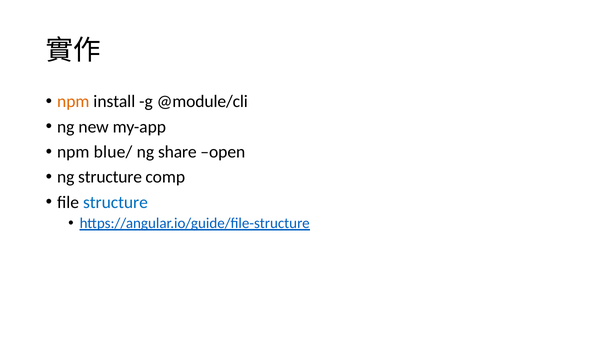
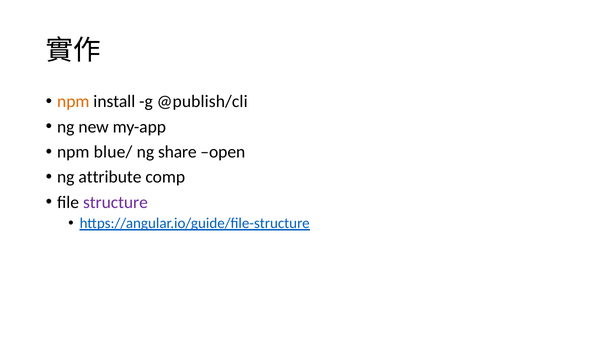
@module/cli: @module/cli -> @publish/cli (202, 102)
ng structure: structure -> attribute (110, 177)
structure colour: blue -> purple (115, 202)
